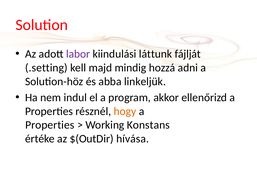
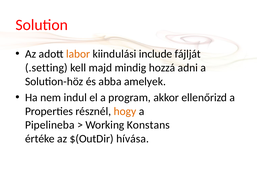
labor colour: purple -> orange (78, 54)
láttunk: láttunk -> include (156, 54)
linkeljük: linkeljük -> amelyek (145, 81)
Properties: Properties -> Pipelineba (50, 125)
